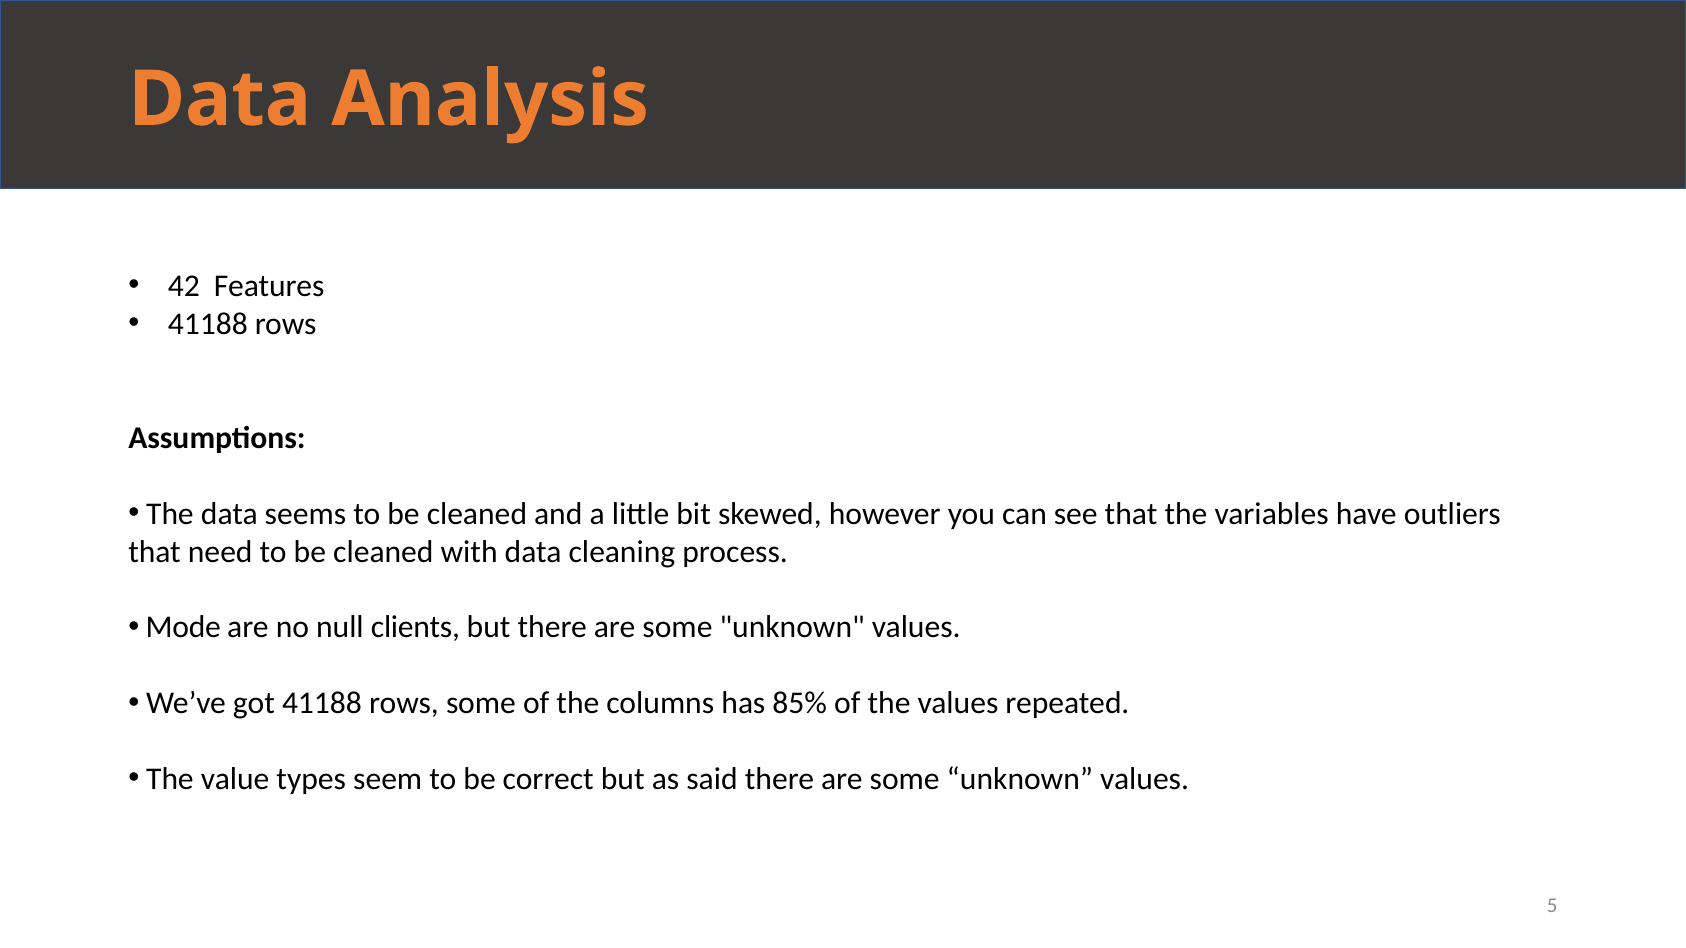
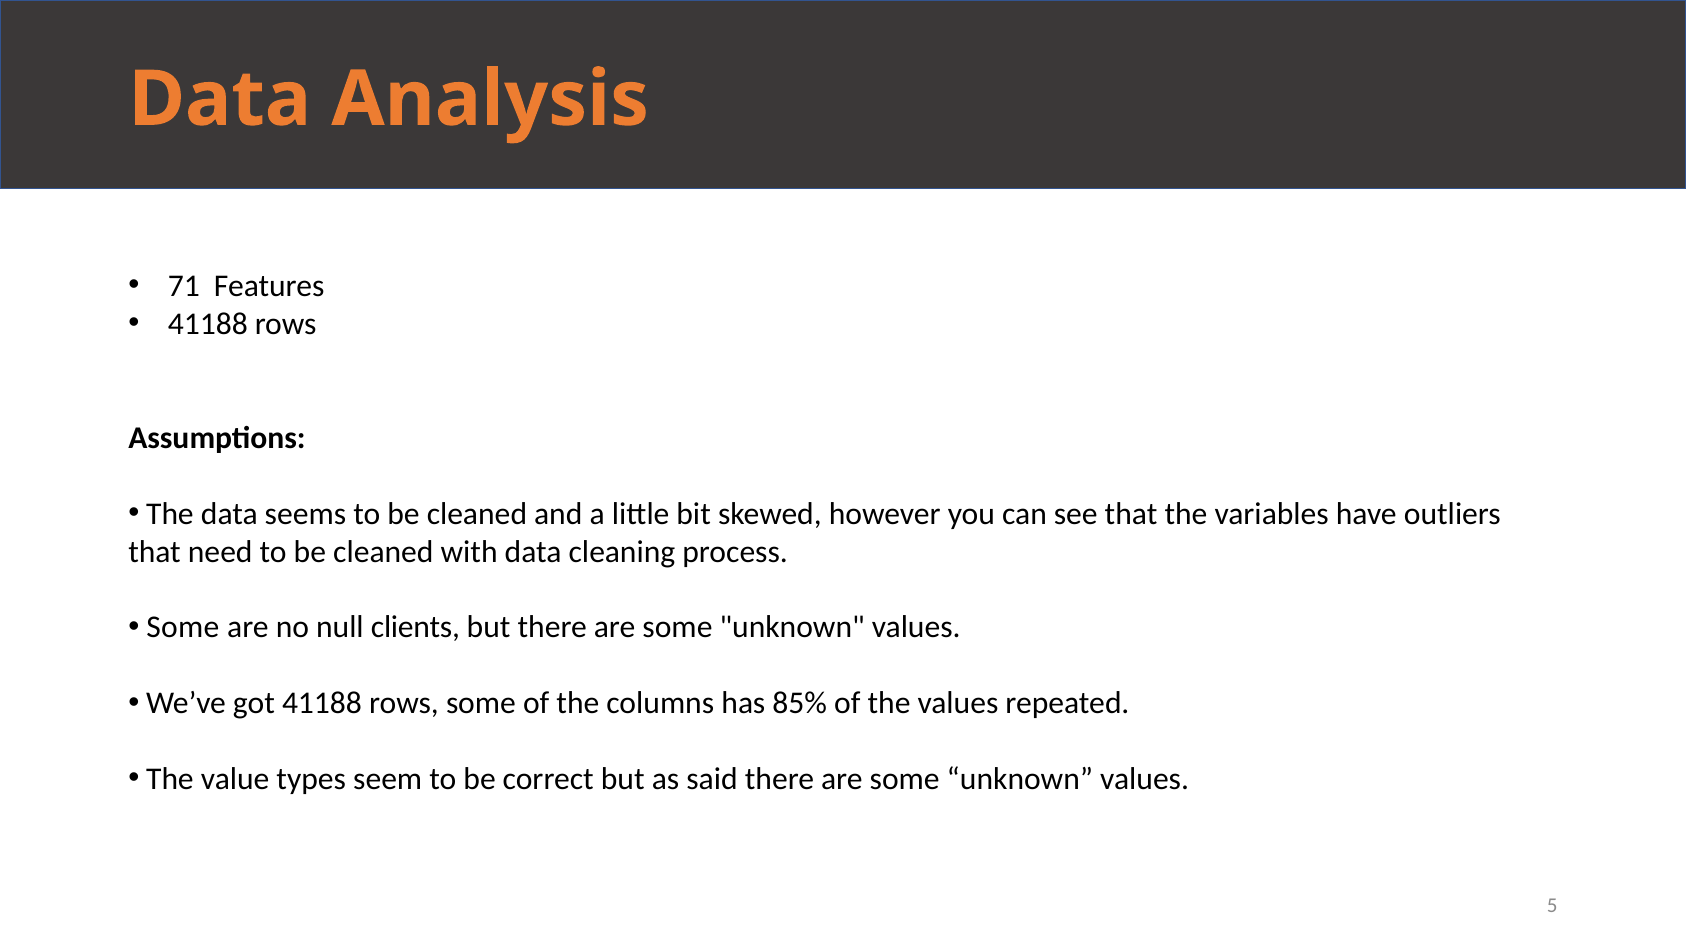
42: 42 -> 71 (184, 286)
Mode: Mode -> Some (183, 628)
